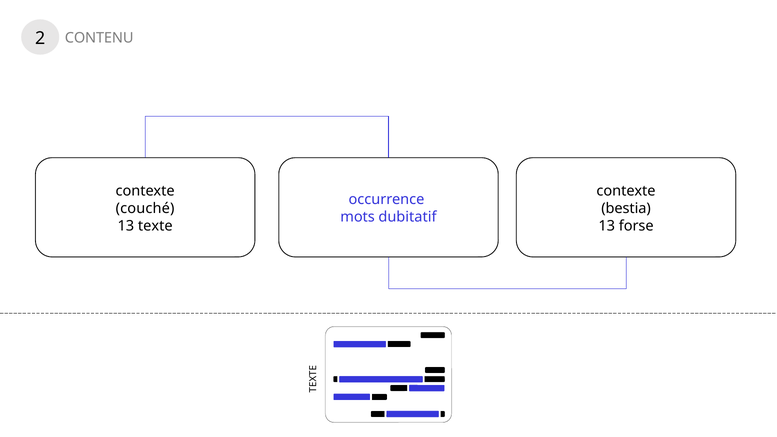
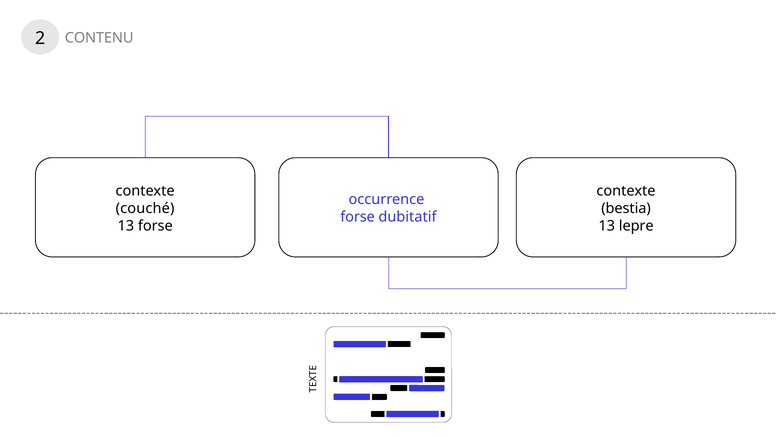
mots: mots -> forse (358, 217)
13 texte: texte -> forse (155, 226)
forse: forse -> lepre (636, 226)
